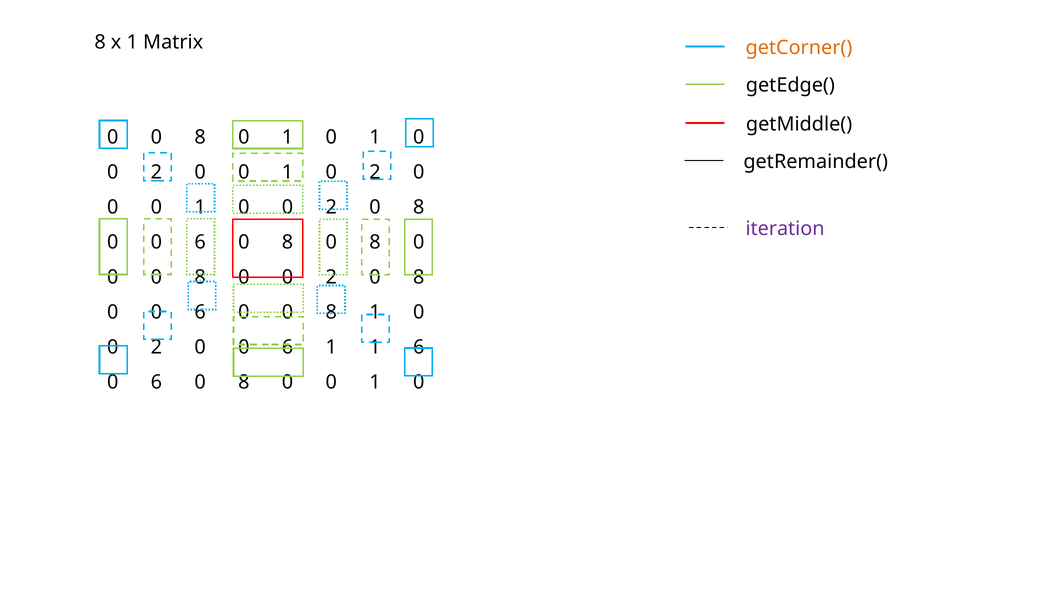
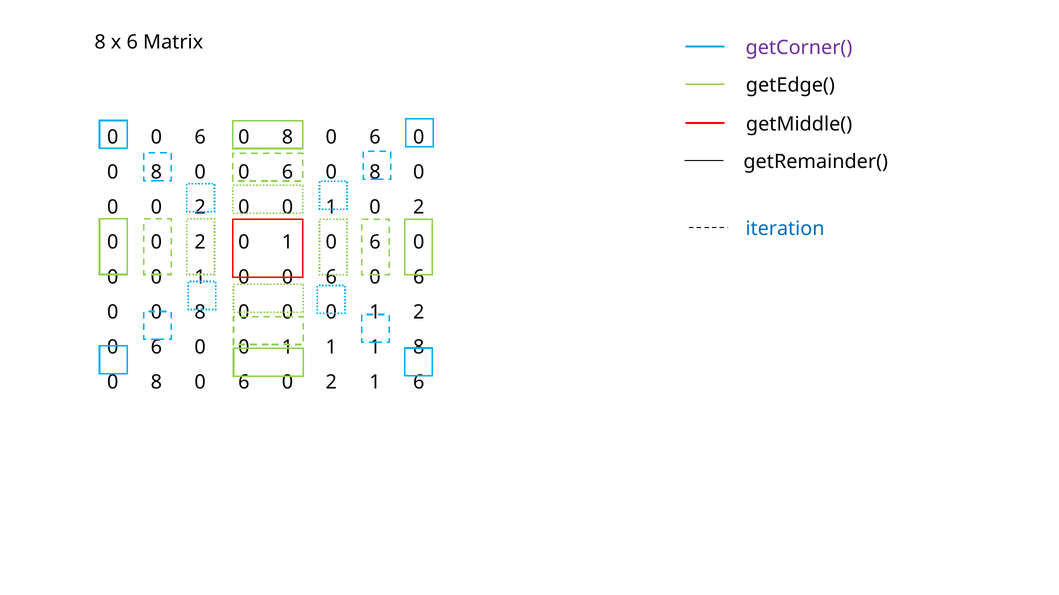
x 1: 1 -> 6 (132, 42)
getCorner( colour: orange -> purple (799, 48)
8: 8 -> 6 (200, 138)
1: 1 -> 8 (288, 138)
1: 1 -> 6 (375, 138)
2: 2 -> 8 (156, 173)
1: 1 -> 6 (288, 173)
2: 2 -> 8 (375, 173)
1: 1 -> 2 (200, 208)
2: 2 -> 1 (331, 208)
8: 8 -> 2 (419, 208)
iteration colour: purple -> blue (785, 229)
6: 6 -> 2 (200, 243)
8: 8 -> 1 (288, 243)
8: 8 -> 6 (375, 243)
8: 8 -> 1 (200, 278)
2: 2 -> 6 (331, 278)
8: 8 -> 6 (419, 278)
6: 6 -> 8 (200, 313)
8: 8 -> 0 (331, 313)
0: 0 -> 2 (419, 313)
2: 2 -> 6 (156, 348)
6: 6 -> 1 (288, 348)
1 6: 6 -> 8 (419, 348)
6: 6 -> 8 (156, 383)
8: 8 -> 6 (244, 383)
0: 0 -> 2 (331, 383)
0: 0 -> 6 (419, 383)
